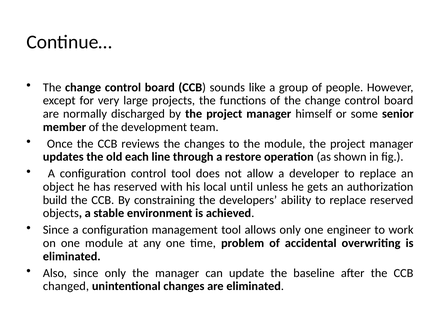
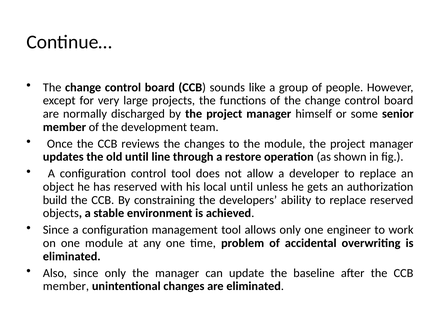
old each: each -> until (137, 157)
changed: changed -> member (66, 286)
